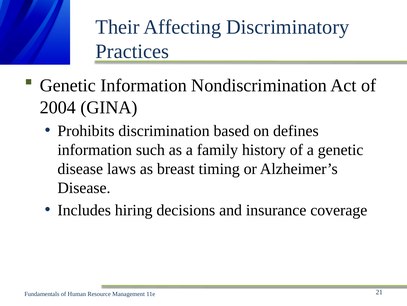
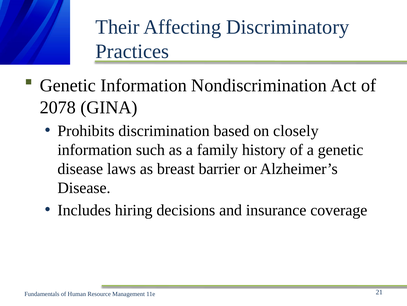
2004: 2004 -> 2078 (58, 107)
defines: defines -> closely (296, 130)
timing: timing -> barrier (219, 168)
